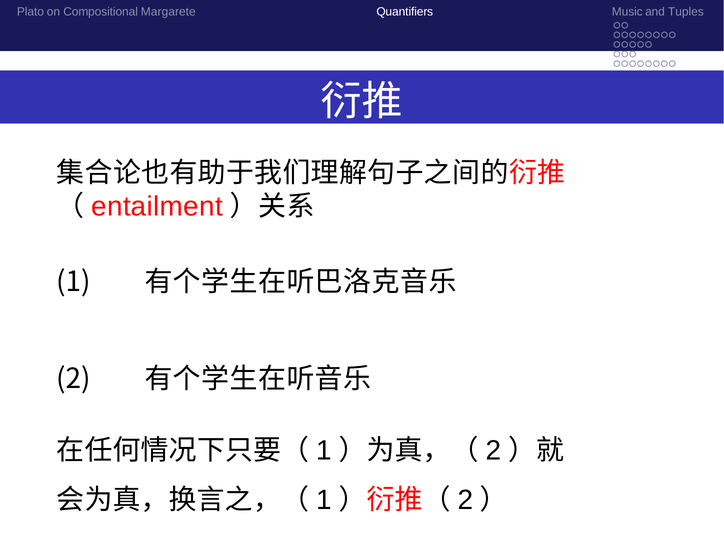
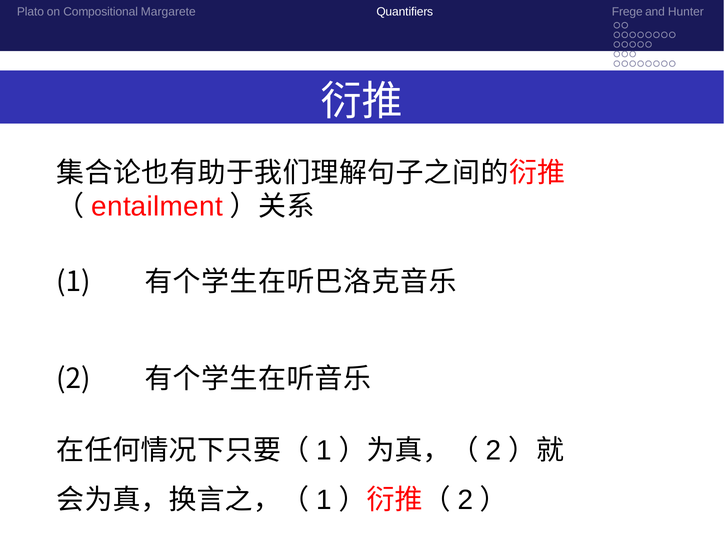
Music: Music -> Frege (627, 12)
Tuples: Tuples -> Hunter (686, 12)
